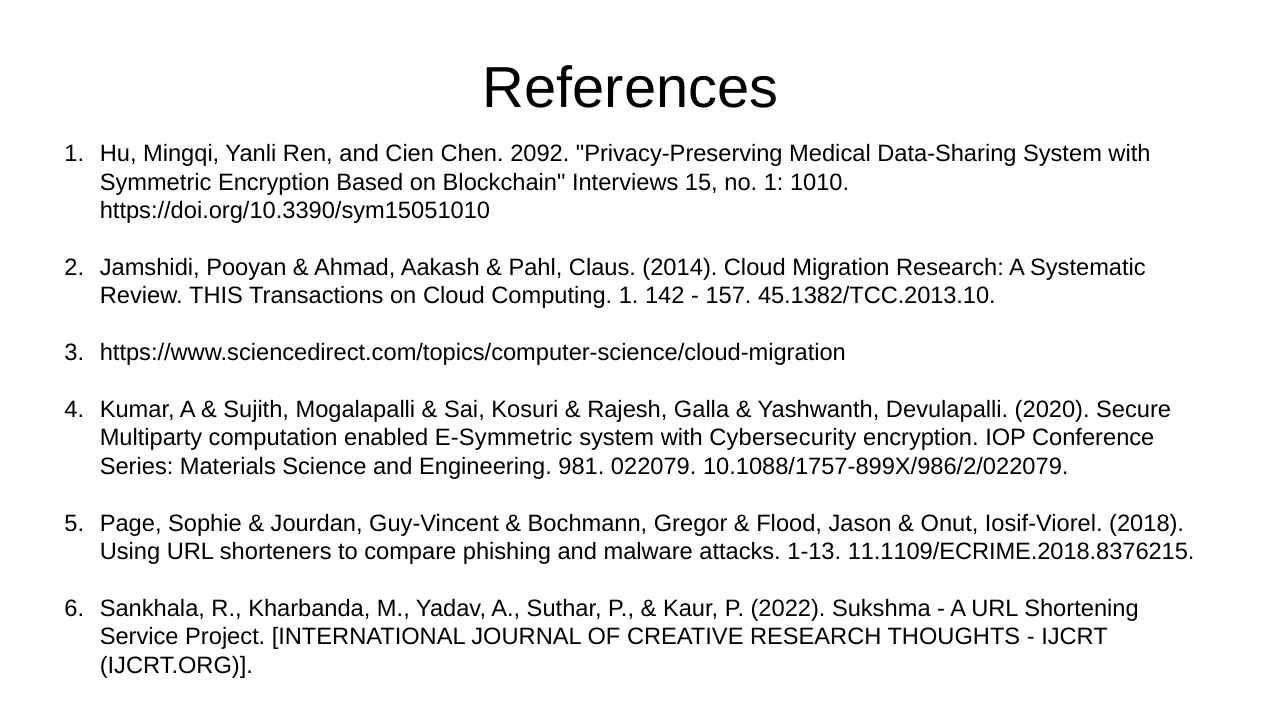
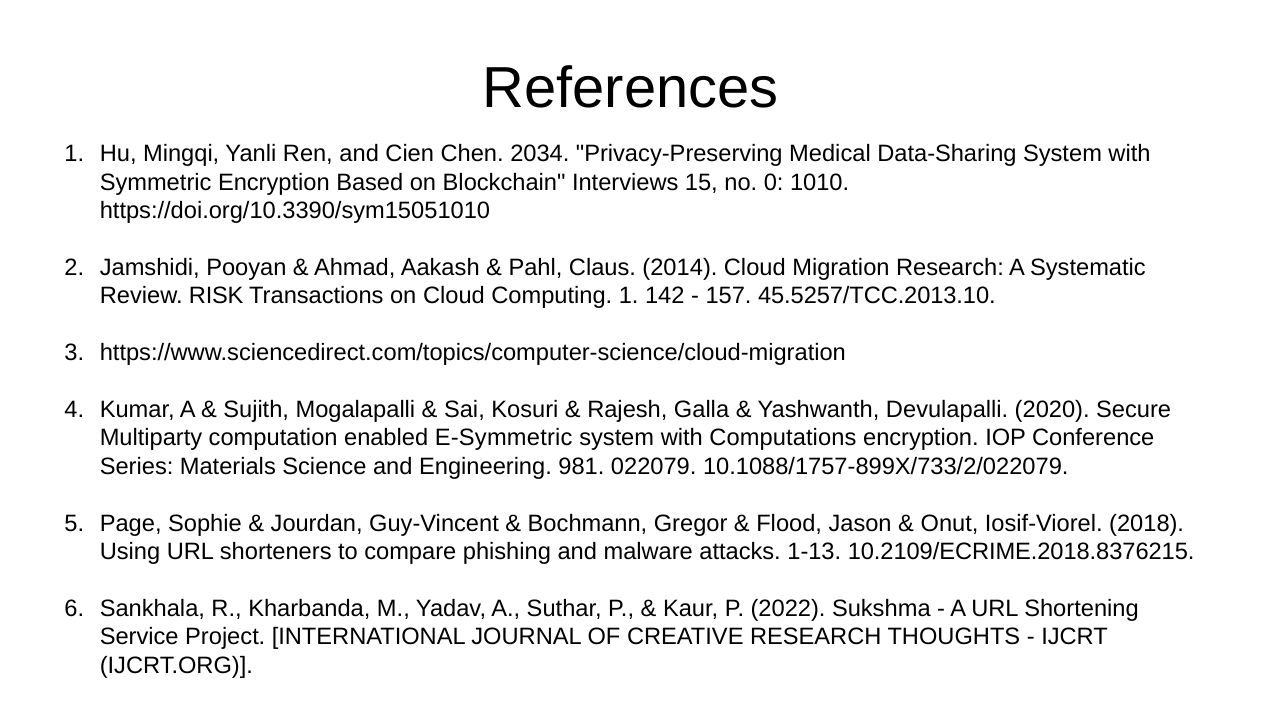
2092: 2092 -> 2034 (540, 154)
no 1: 1 -> 0 (774, 182)
THIS: THIS -> RISK (216, 296)
45.1382/TCC.2013.10: 45.1382/TCC.2013.10 -> 45.5257/TCC.2013.10 (877, 296)
Cybersecurity: Cybersecurity -> Computations (783, 438)
10.1088/1757-899X/986/2/022079: 10.1088/1757-899X/986/2/022079 -> 10.1088/1757-899X/733/2/022079 (886, 466)
11.1109/ECRIME.2018.8376215: 11.1109/ECRIME.2018.8376215 -> 10.2109/ECRIME.2018.8376215 (1021, 552)
